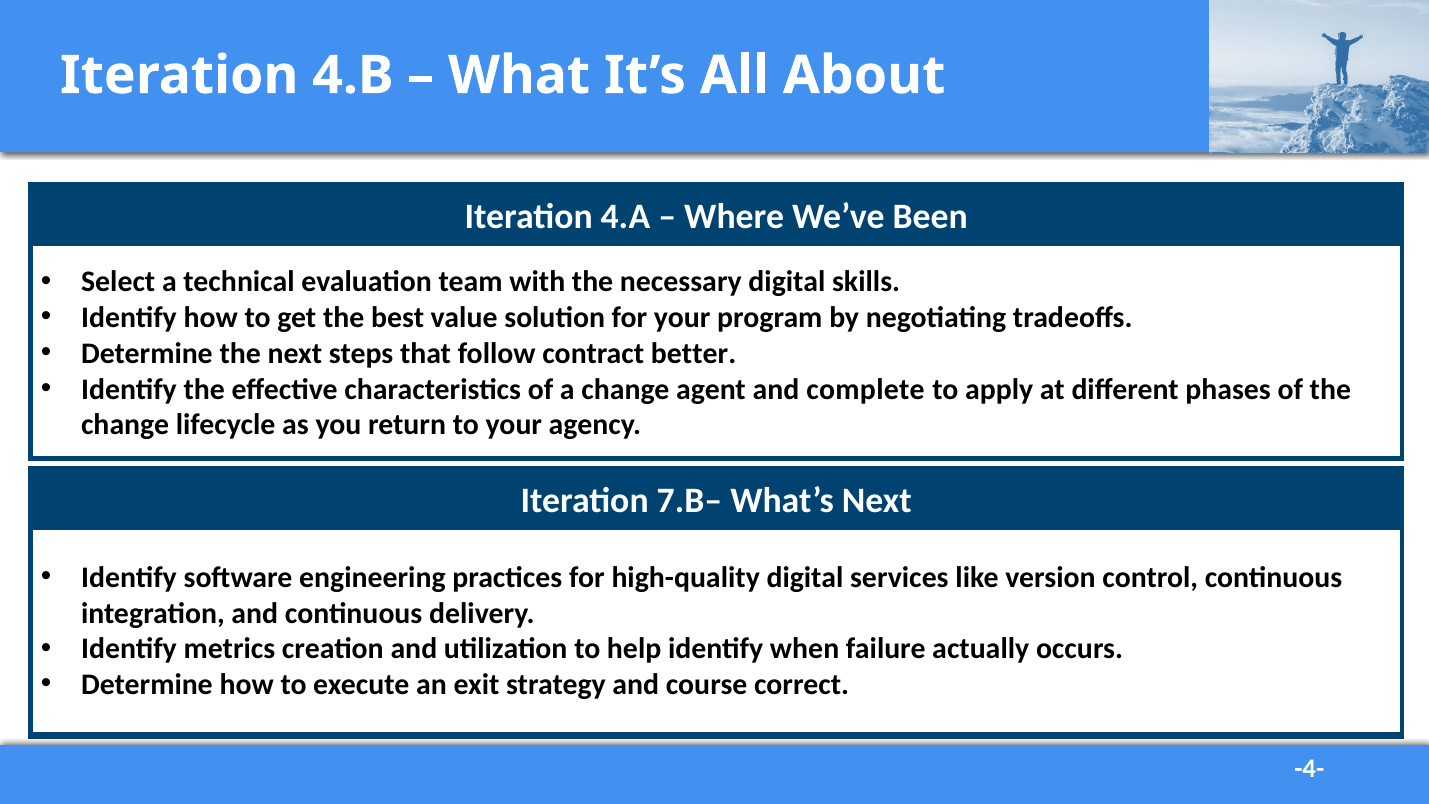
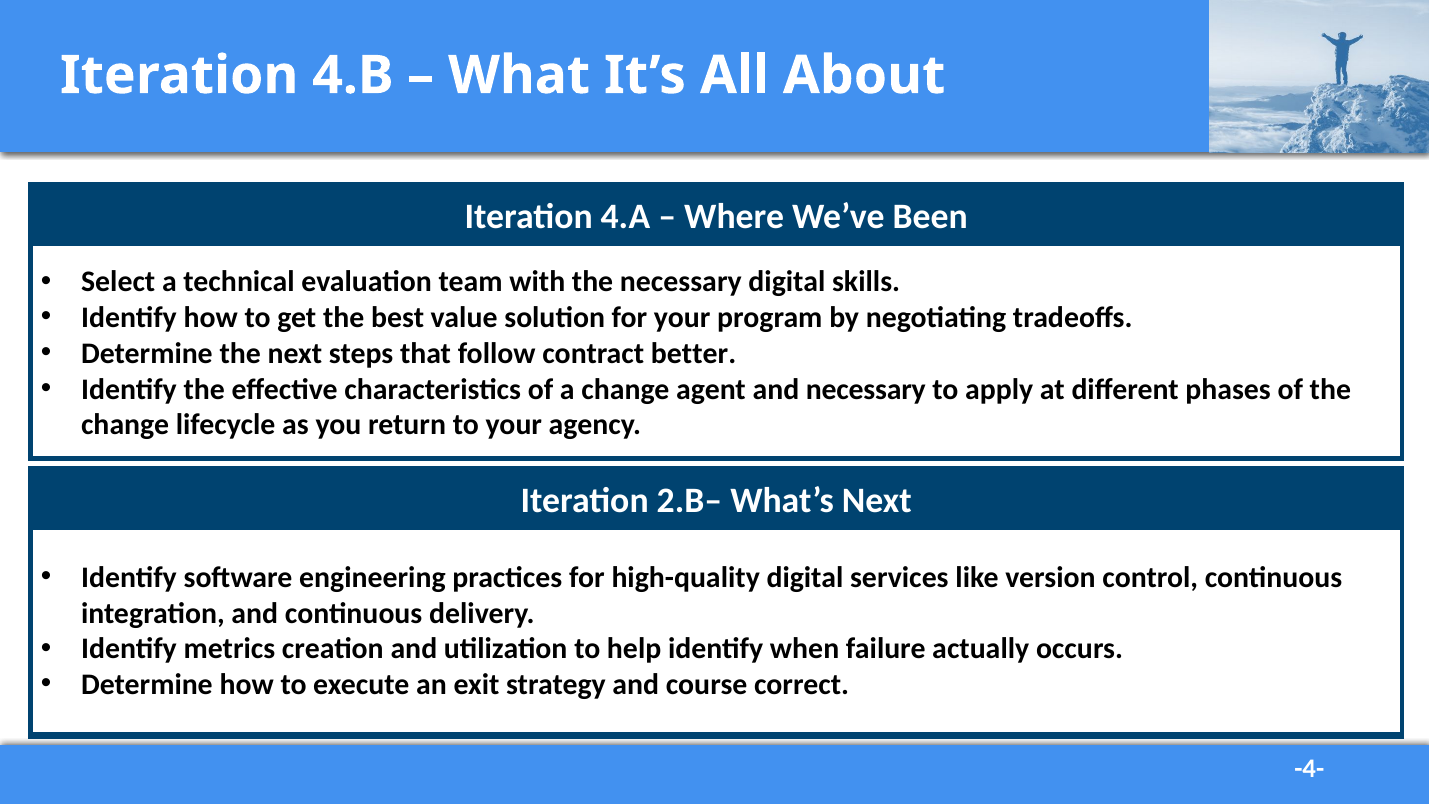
and complete: complete -> necessary (866, 389)
7.B–: 7.B– -> 2.B– (689, 500)
